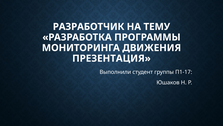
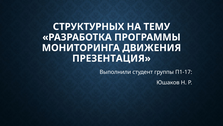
РАЗРАБОТЧИК: РАЗРАБОТЧИК -> СТРУКТУРНЫХ (89, 27)
